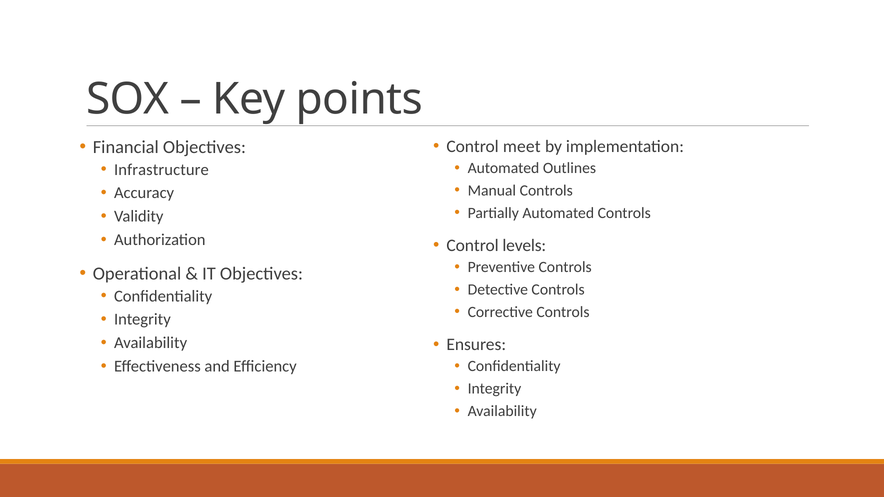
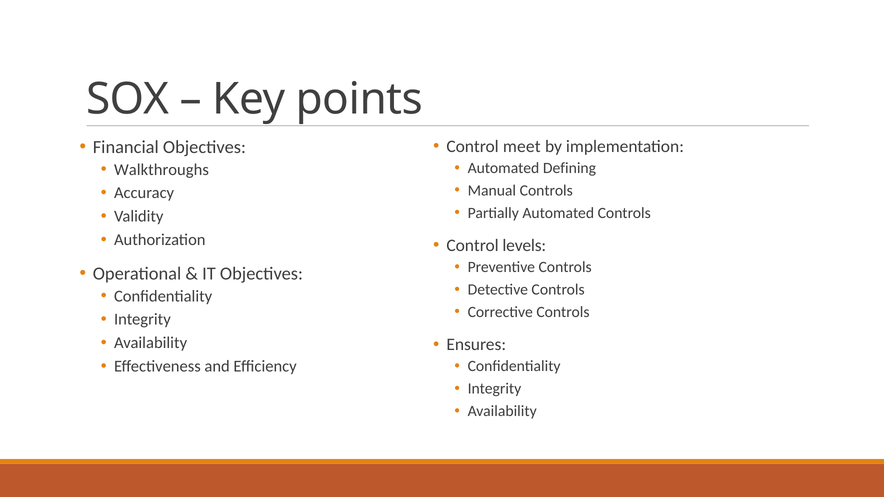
Outlines: Outlines -> Defining (569, 168)
Infrastructure: Infrastructure -> Walkthroughs (161, 170)
